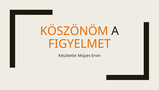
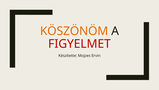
FIGYELMET colour: orange -> red (79, 44)
